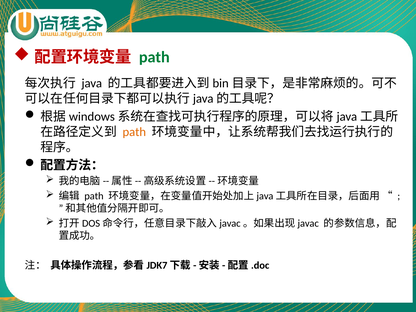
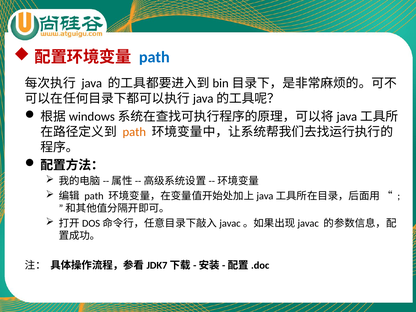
path colour: green -> blue (154, 57)
